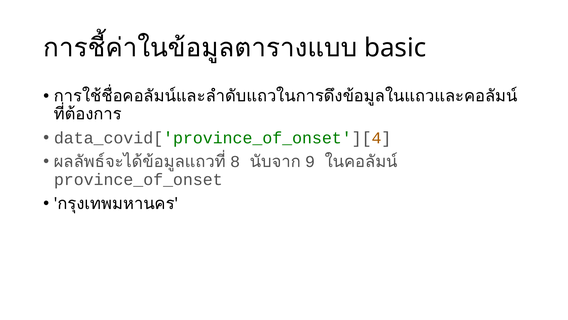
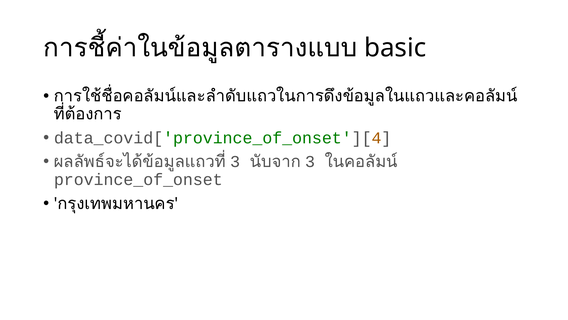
8: 8 -> 3 (235, 162)
9: 9 -> 3 (310, 162)
